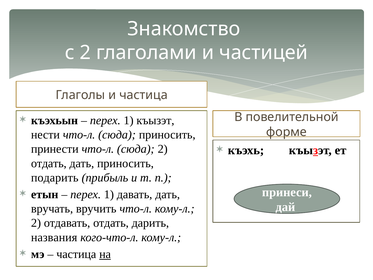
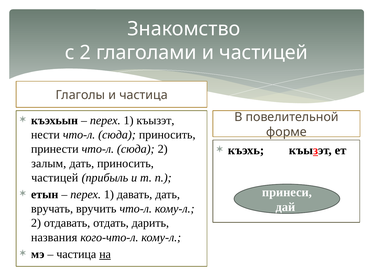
отдать: отдать -> залым (49, 163)
подарить: подарить -> частицей (55, 178)
